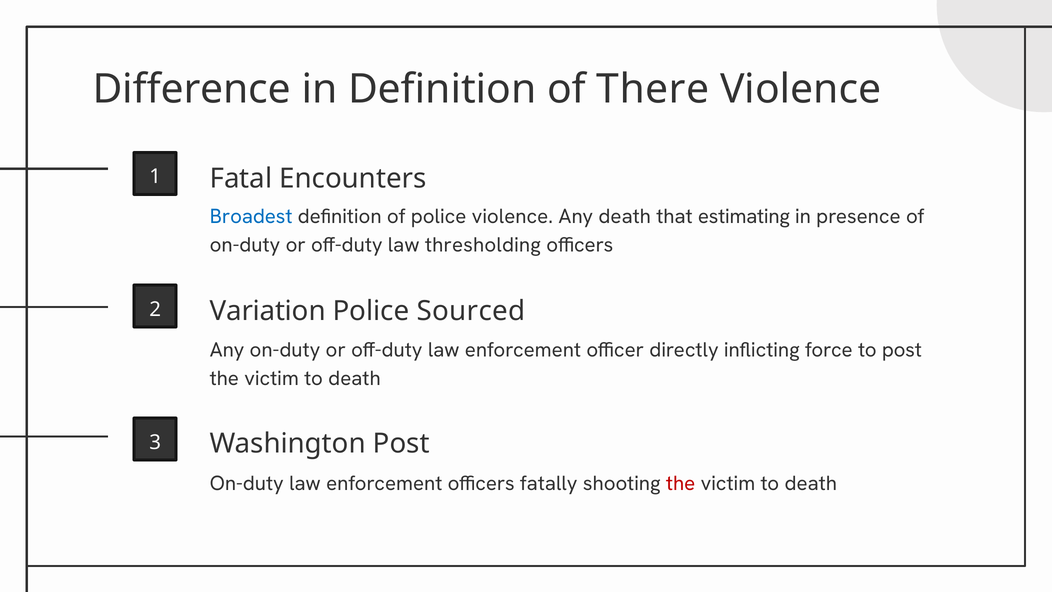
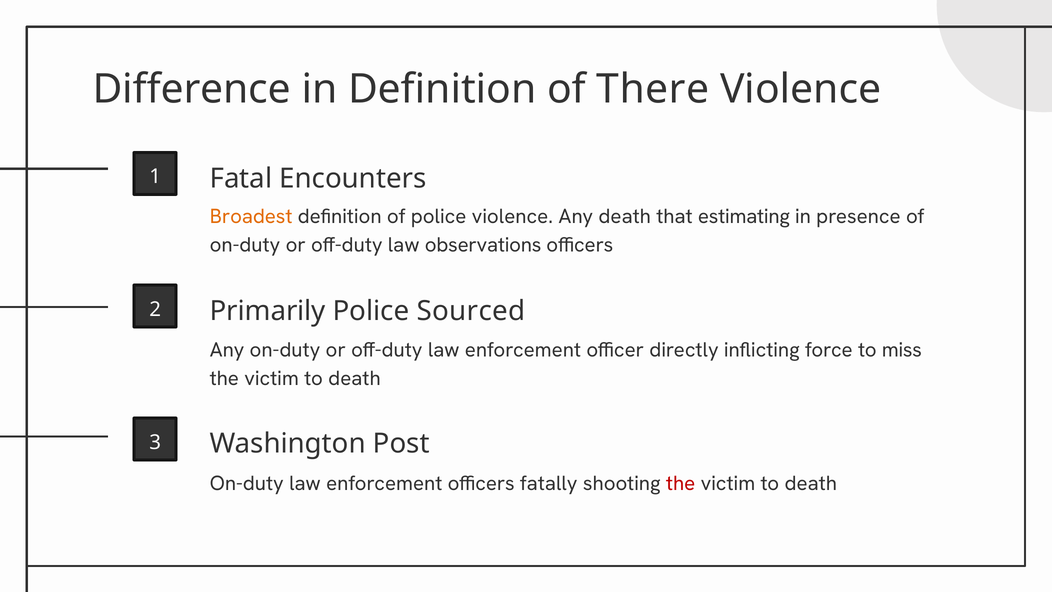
Broadest colour: blue -> orange (251, 217)
thresholding: thresholding -> observations (483, 245)
Variation: Variation -> Primarily (268, 311)
to post: post -> miss (902, 350)
